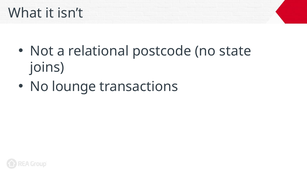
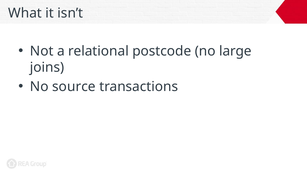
state: state -> large (235, 51)
lounge: lounge -> source (74, 86)
